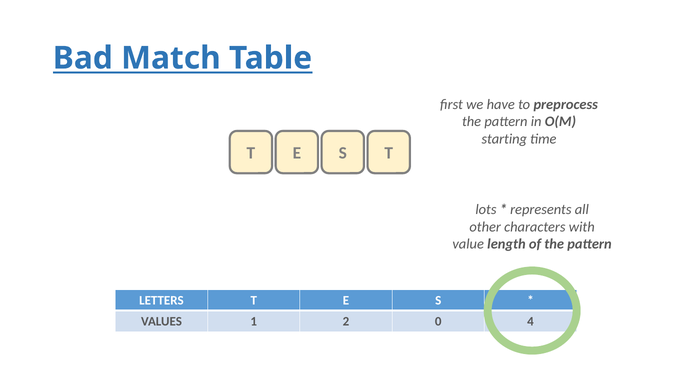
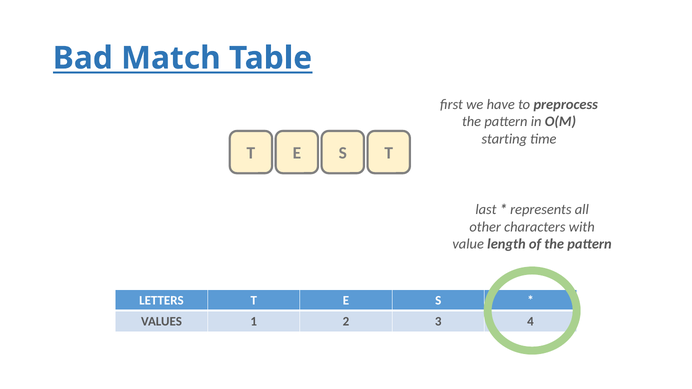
lots: lots -> last (486, 210)
0: 0 -> 3 (438, 321)
